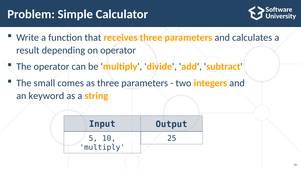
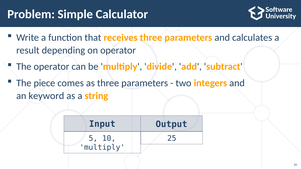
small: small -> piece (44, 83)
